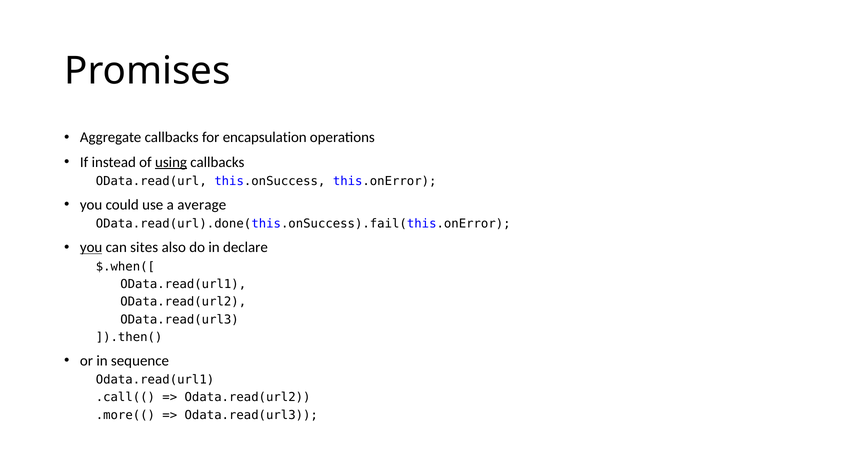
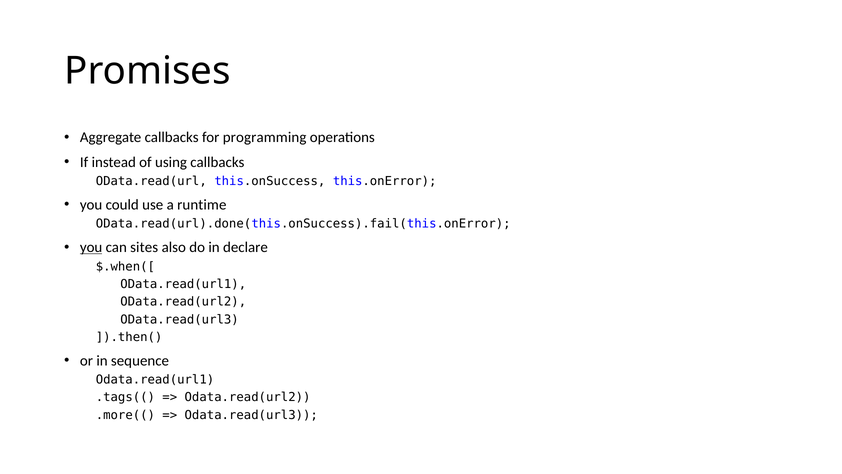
encapsulation: encapsulation -> programming (265, 137)
using underline: present -> none (171, 162)
average: average -> runtime (202, 205)
.call((: .call(( -> .tags(( (125, 397)
